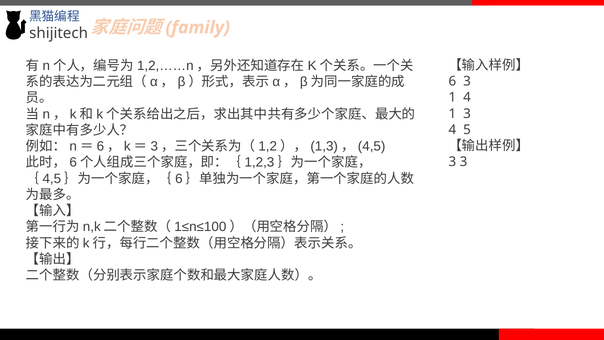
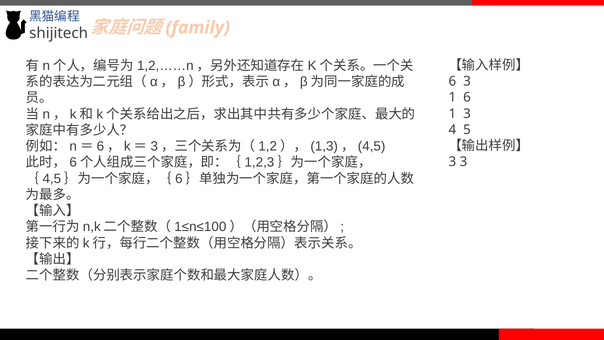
1 4: 4 -> 6 (467, 97)
